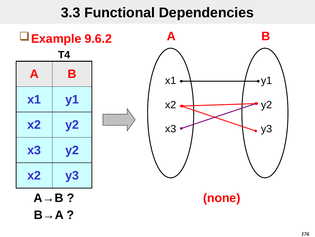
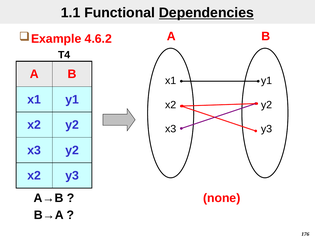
3.3: 3.3 -> 1.1 (71, 13)
Dependencies underline: none -> present (206, 13)
9.6.2: 9.6.2 -> 4.6.2 (98, 39)
